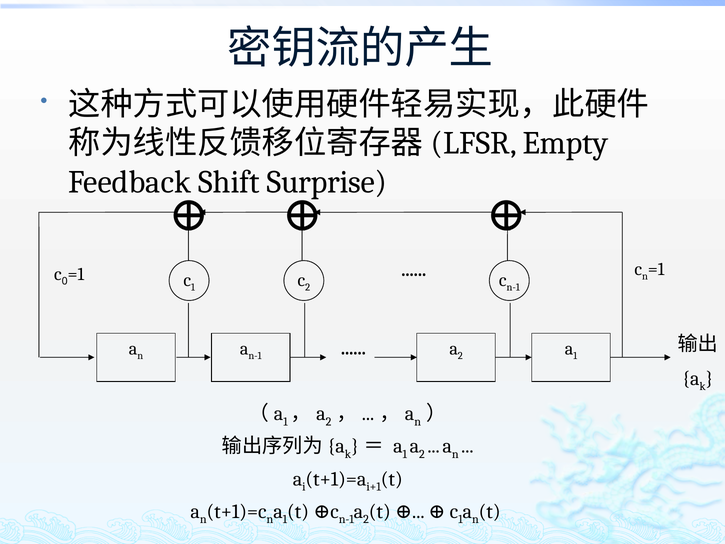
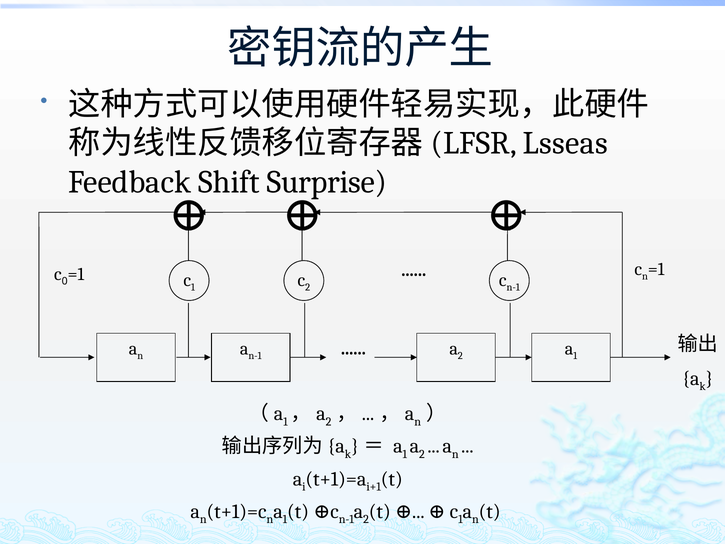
Empty: Empty -> Lsseas (565, 143)
